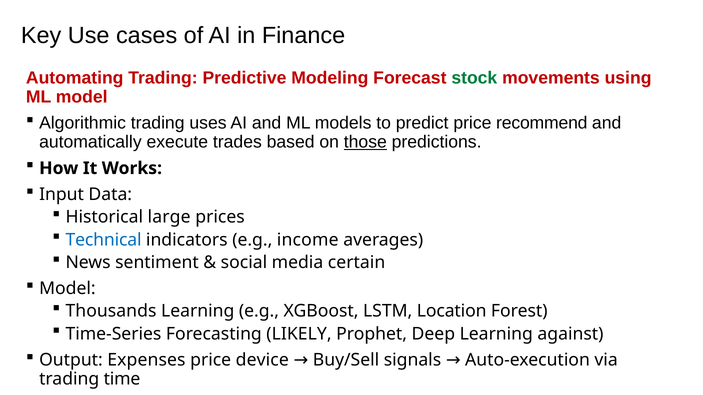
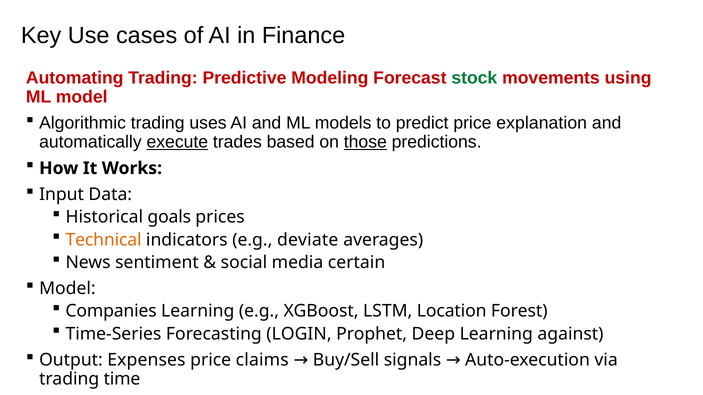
recommend: recommend -> explanation (542, 123)
execute underline: none -> present (177, 142)
large: large -> goals (169, 217)
Technical colour: blue -> orange (104, 240)
income: income -> deviate (308, 240)
Thousands: Thousands -> Companies (111, 312)
LIKELY: LIKELY -> LOGIN (299, 334)
device: device -> claims (262, 360)
